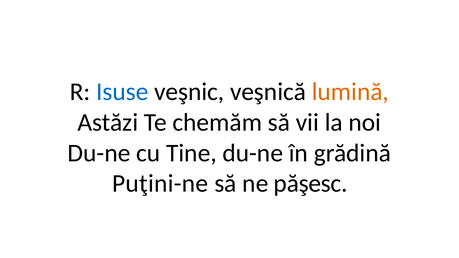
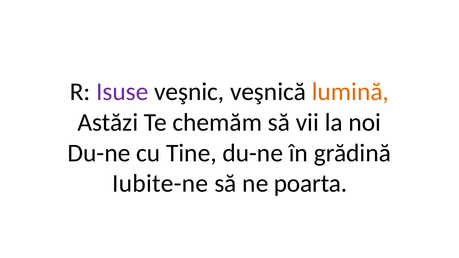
Isuse colour: blue -> purple (122, 92)
Puţini-ne: Puţini-ne -> Iubite-ne (160, 184)
păşesc: păşesc -> poarta (311, 184)
